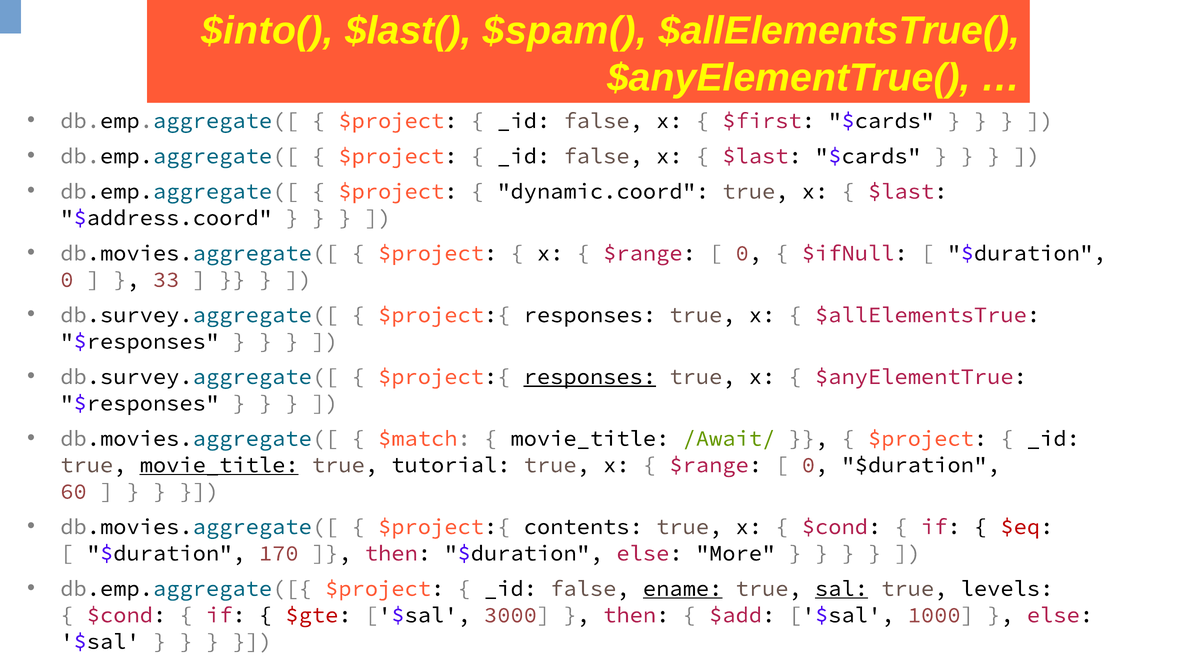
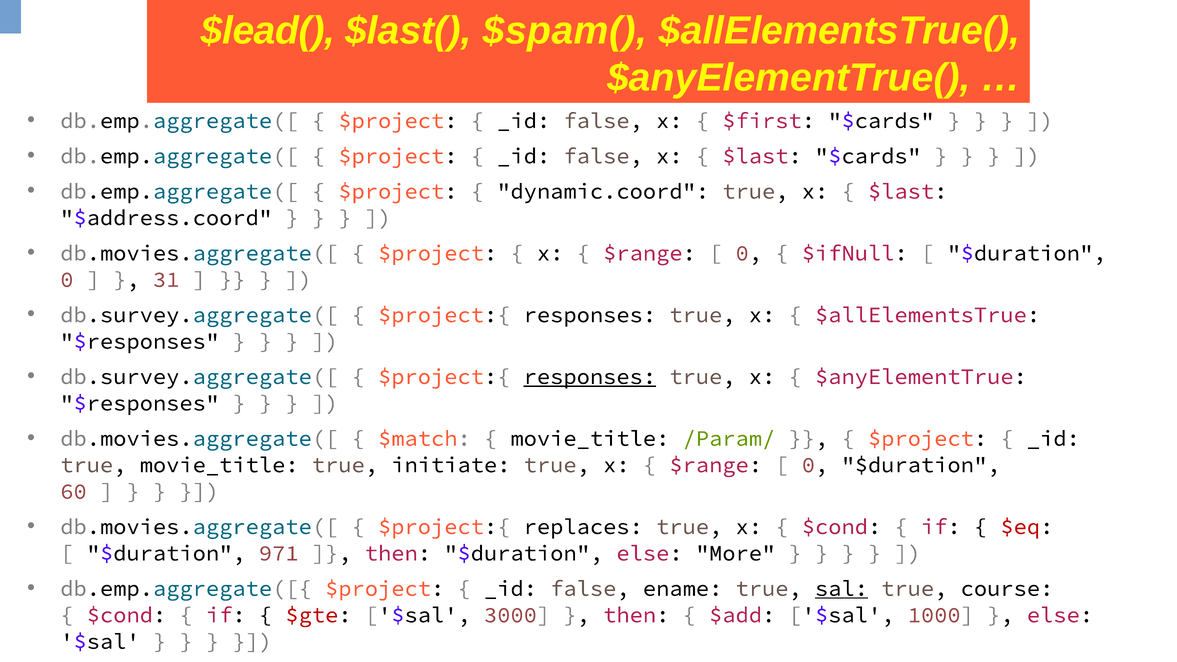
$into(: $into( -> $lead( (268, 31)
33: 33 -> 31 (166, 280)
/Await/: /Await/ -> /Param/ (729, 439)
movie_title underline: present -> none (219, 465)
tutorial: tutorial -> initiate (451, 465)
contents: contents -> replaces (583, 527)
170: 170 -> 971 (279, 553)
ename underline: present -> none (683, 589)
levels: levels -> course (1007, 589)
